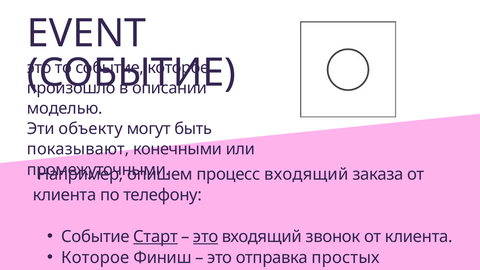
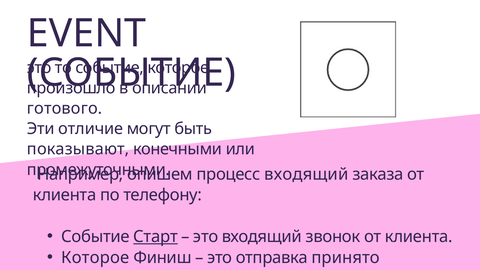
моделью: моделью -> готового (65, 108)
объекту: объекту -> отличие (91, 129)
это underline: present -> none (206, 237)
простых: простых -> принято (346, 258)
